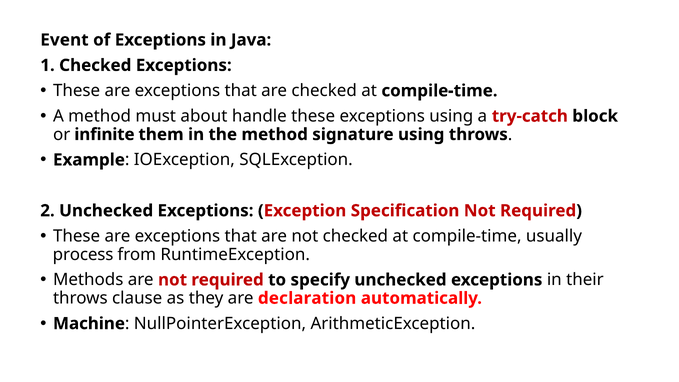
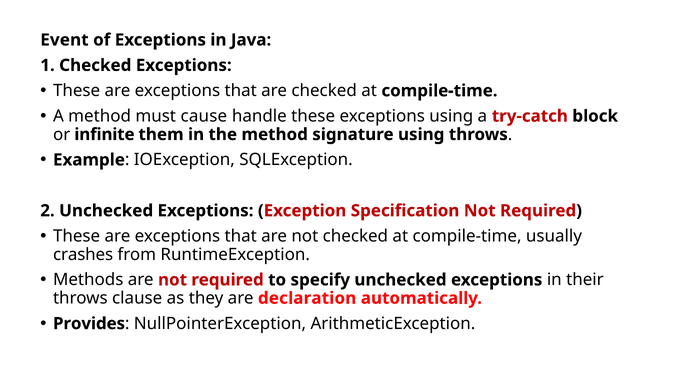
about: about -> cause (204, 116)
process: process -> crashes (83, 254)
Machine: Machine -> Provides (89, 324)
